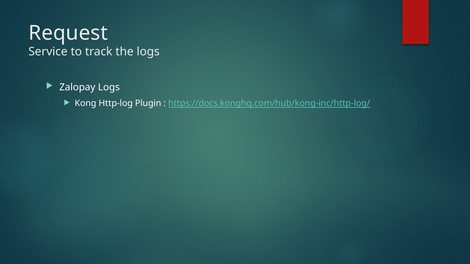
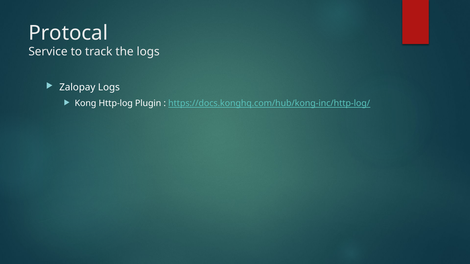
Request: Request -> Protocal (68, 33)
